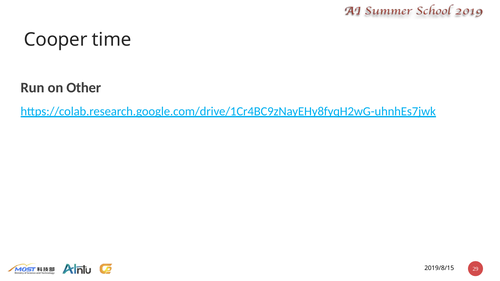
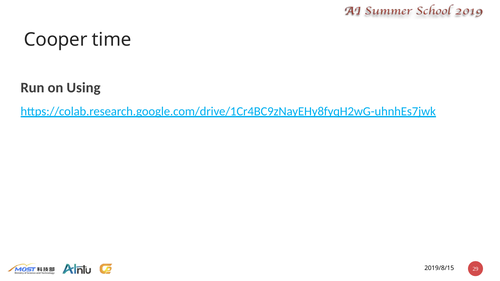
Other: Other -> Using (84, 88)
